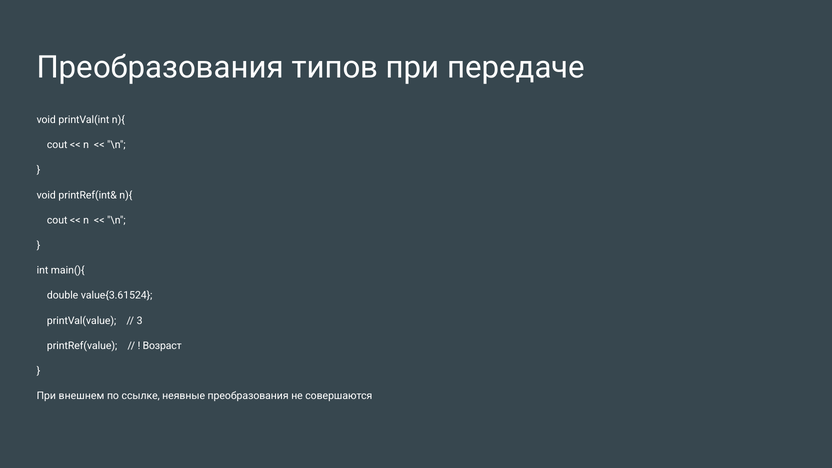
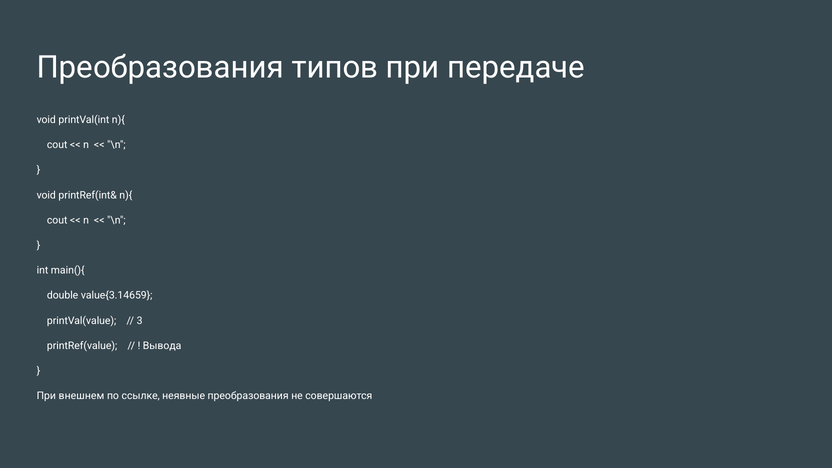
value{3.61524: value{3.61524 -> value{3.14659 (117, 295)
Возраст: Возраст -> Вывода (162, 346)
